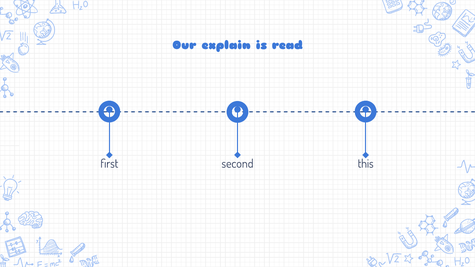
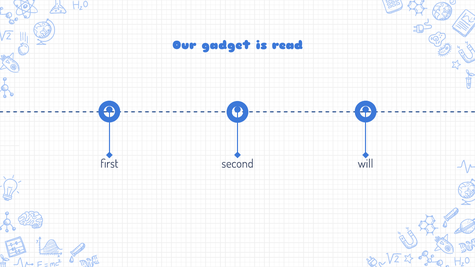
explain: explain -> gadget (226, 45)
this: this -> will (366, 164)
